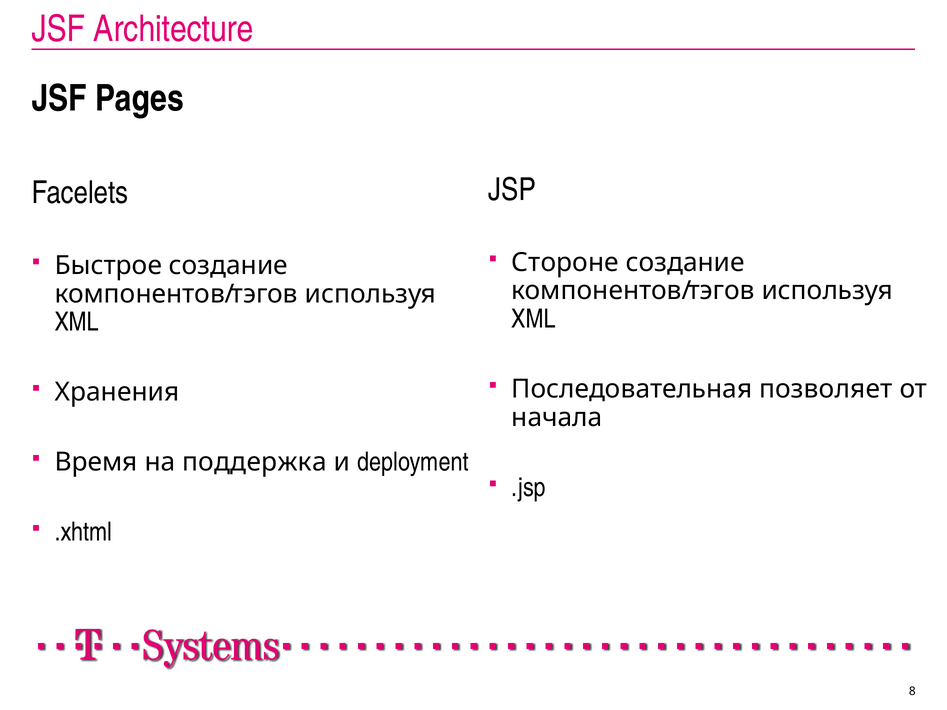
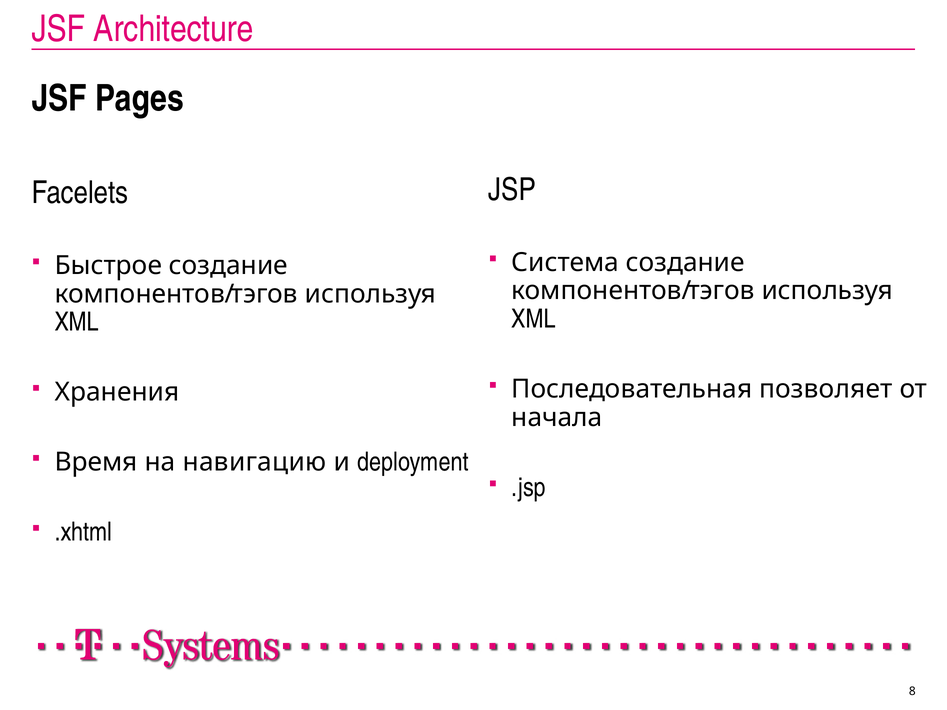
Стороне: Стороне -> Система (565, 262)
поддержка: поддержка -> навигацию (254, 462)
